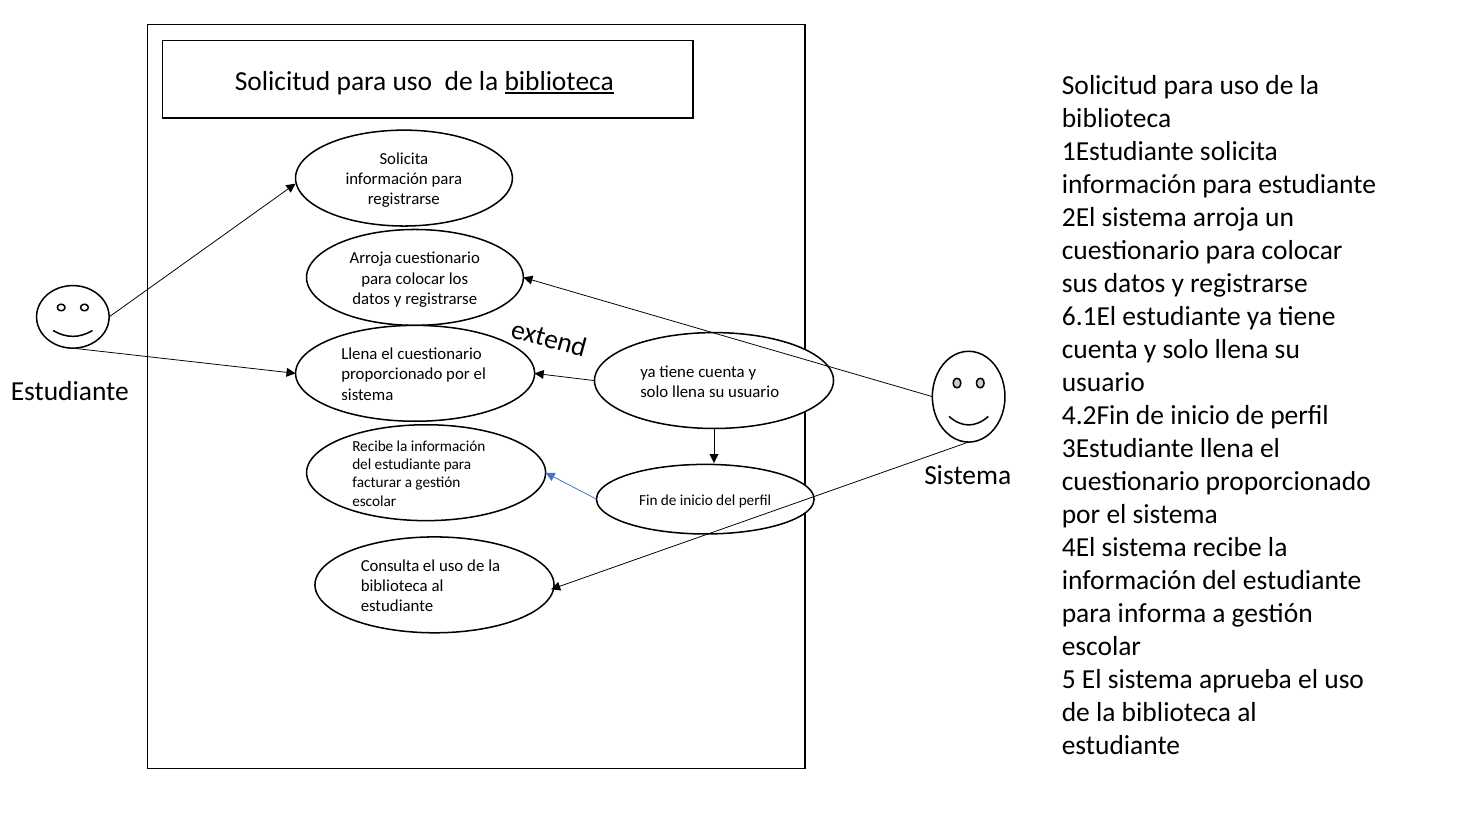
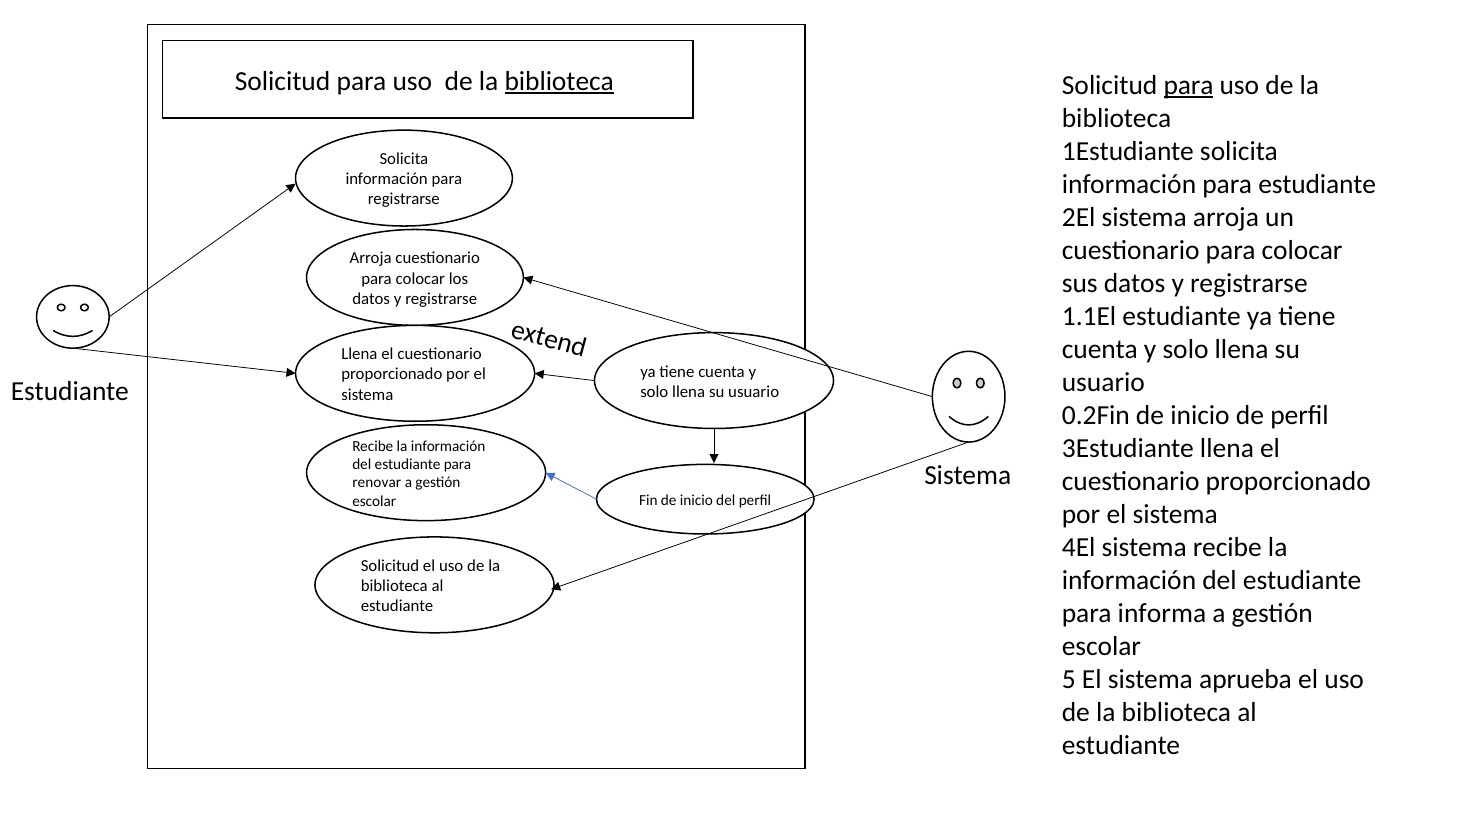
para underline: none -> present (1189, 85)
6.1El: 6.1El -> 1.1El (1089, 316)
4.2Fin: 4.2Fin -> 0.2Fin (1096, 415)
facturar: facturar -> renovar (377, 483)
Consulta: Consulta -> Solicitud (390, 566)
